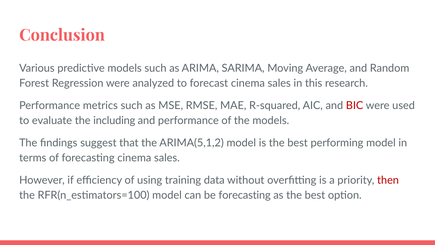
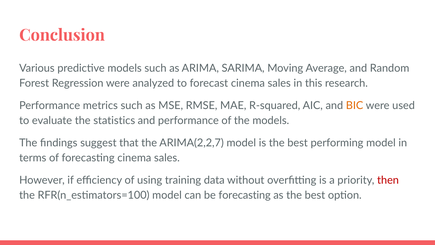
BIC colour: red -> orange (355, 106)
including: including -> statistics (114, 121)
ARIMA(5,1,2: ARIMA(5,1,2 -> ARIMA(2,2,7 (192, 143)
